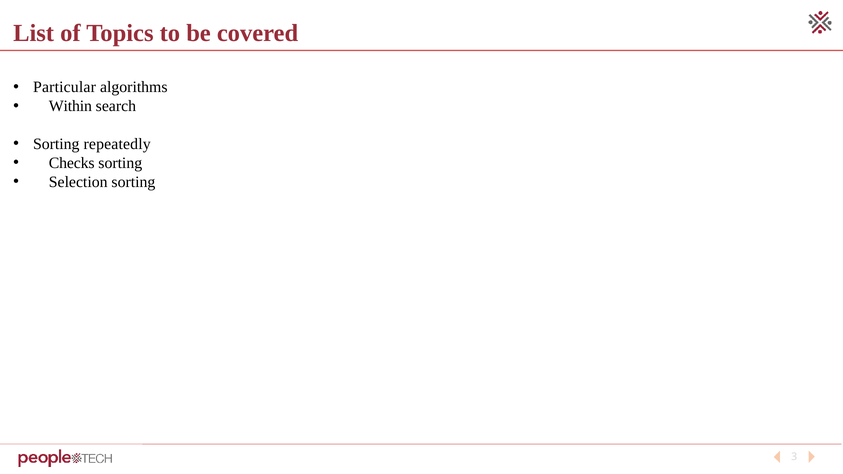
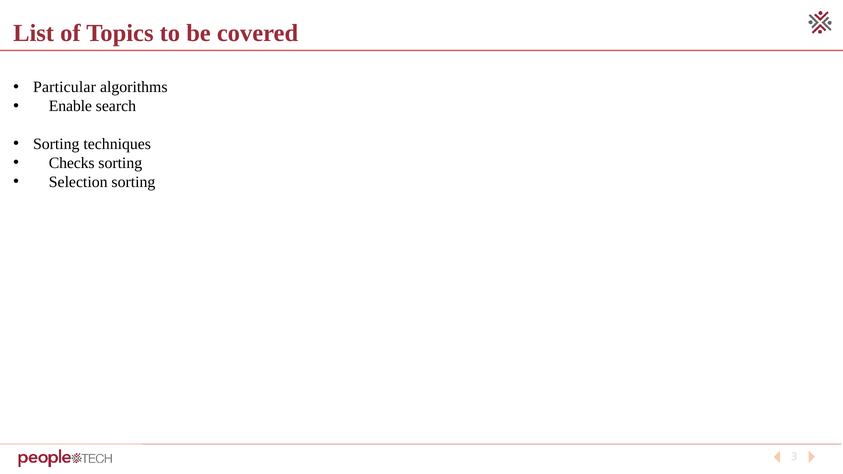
Within: Within -> Enable (70, 106)
repeatedly: repeatedly -> techniques (117, 144)
